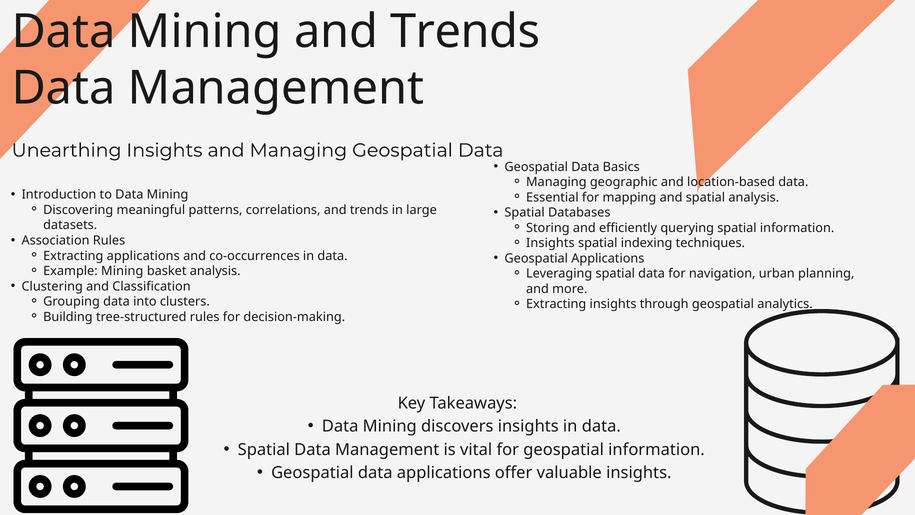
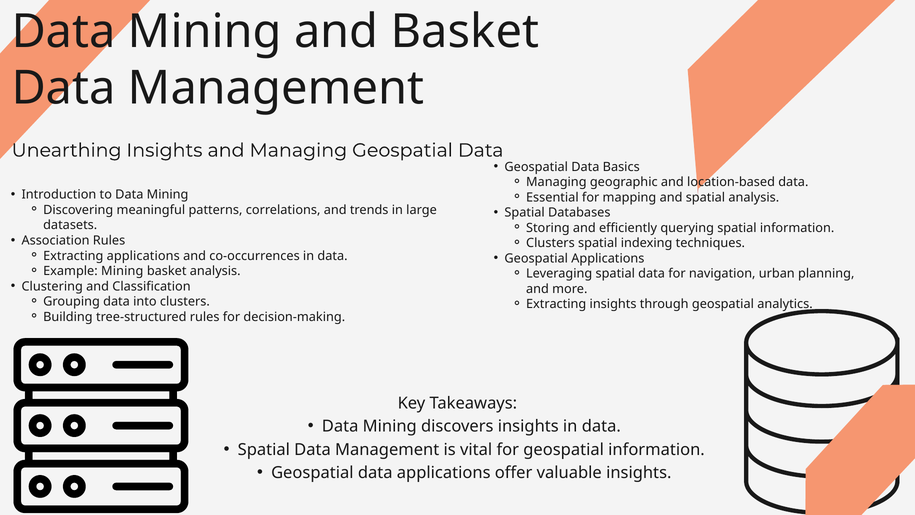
Mining and Trends: Trends -> Basket (465, 31)
Insights: Insights -> Clusters (550, 243)
